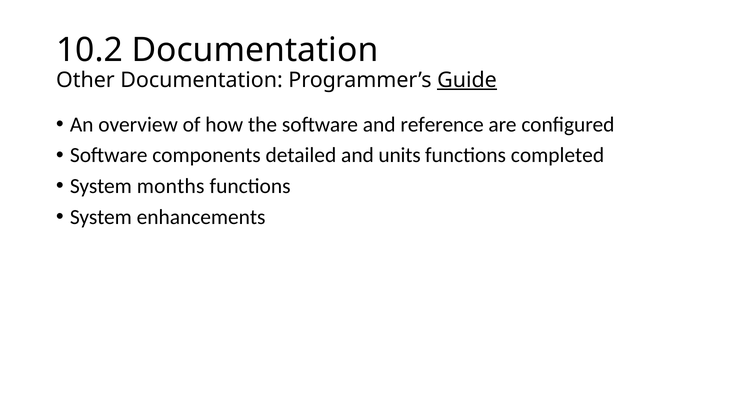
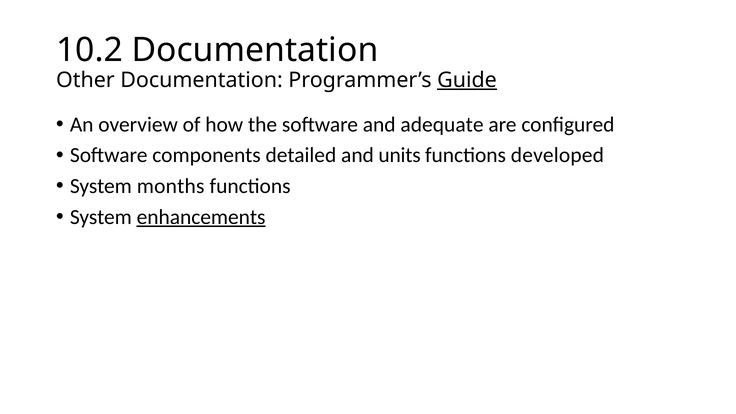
reference: reference -> adequate (442, 124)
completed: completed -> developed (557, 155)
enhancements underline: none -> present (201, 217)
